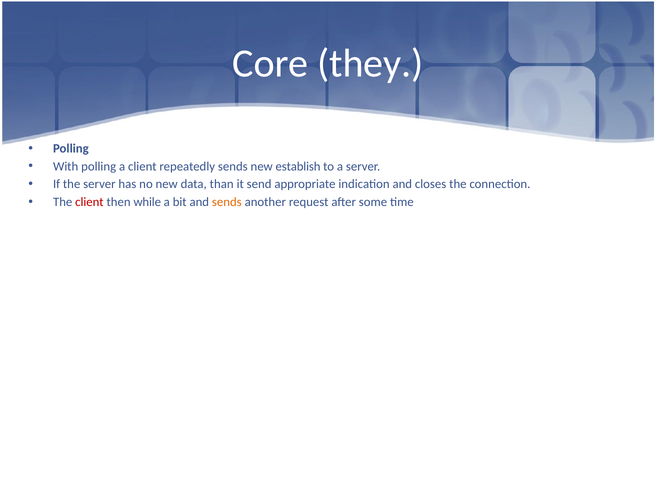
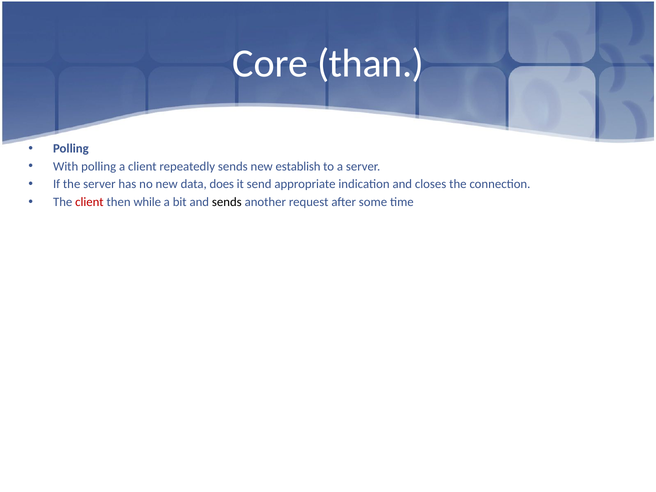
they: they -> than (371, 64)
than: than -> does (222, 184)
sends colour: orange -> black (227, 202)
